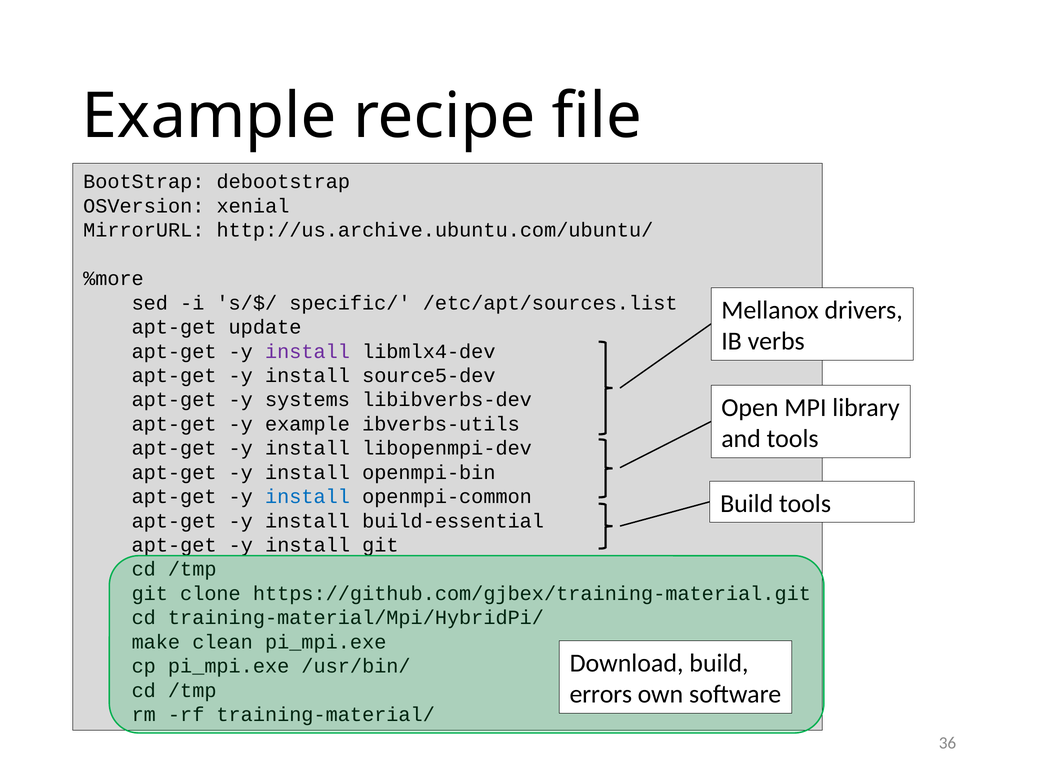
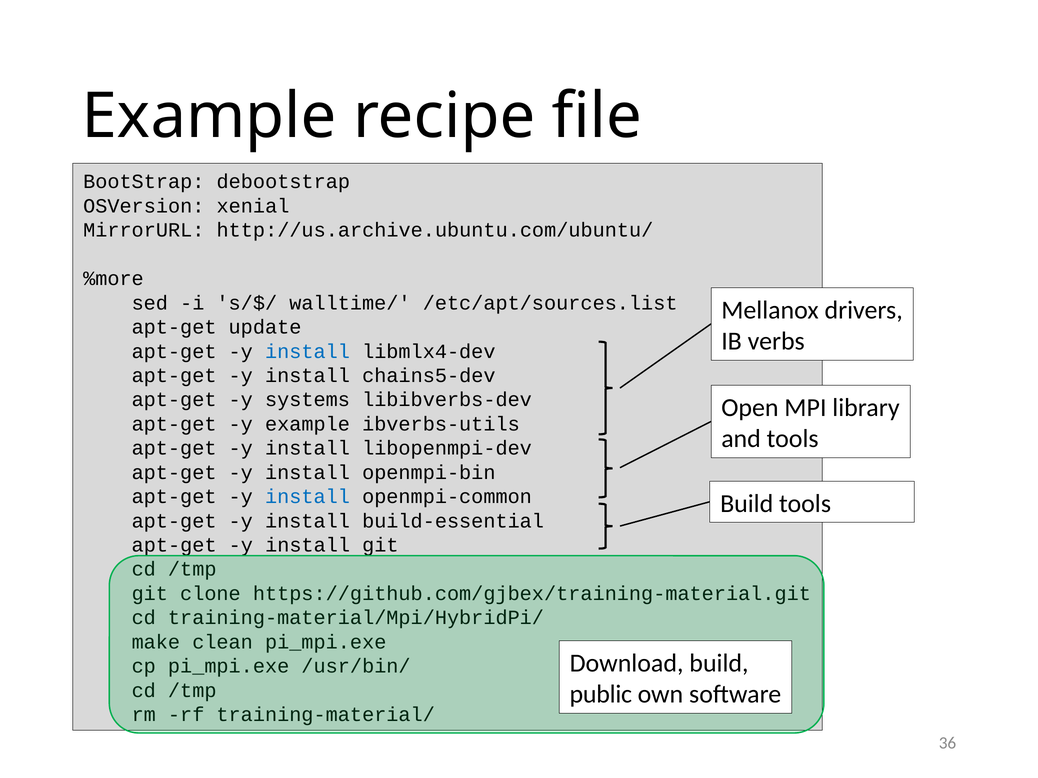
specific/: specific/ -> walltime/ (350, 303)
install colour: purple -> blue (307, 352)
source5-dev: source5-dev -> chains5-dev (429, 376)
errors: errors -> public (601, 695)
